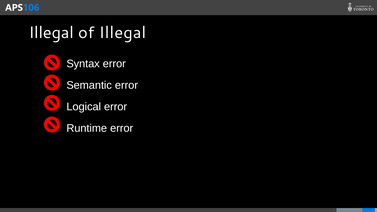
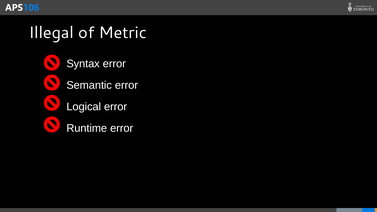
of Illegal: Illegal -> Metric (123, 33)
